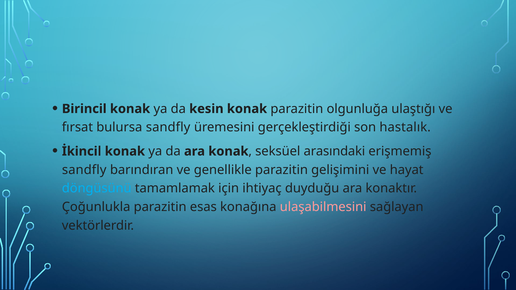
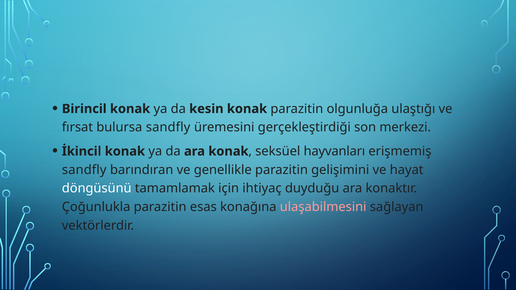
hastalık: hastalık -> merkezi (405, 127)
arasındaki: arasındaki -> hayvanları (334, 151)
döngüsünü colour: light blue -> white (97, 189)
